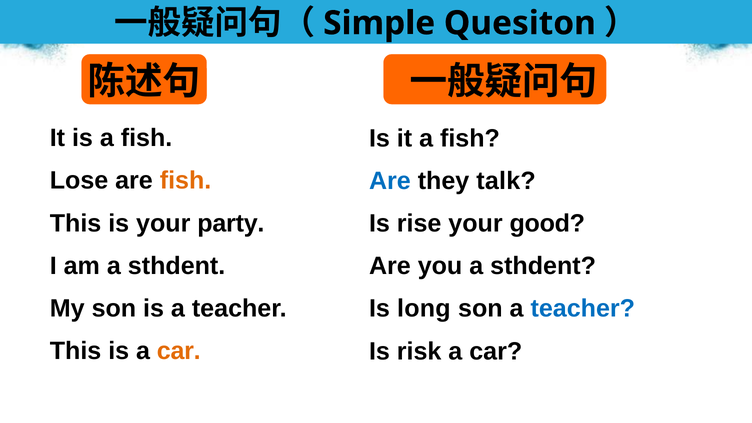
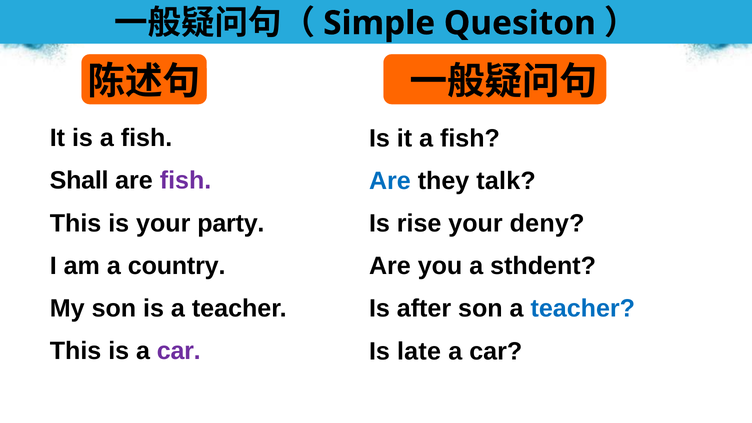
Lose: Lose -> Shall (79, 181)
fish colour: orange -> purple (186, 181)
good: good -> deny (547, 223)
am a sthdent: sthdent -> country (177, 266)
long: long -> after (424, 309)
car colour: orange -> purple (179, 351)
risk: risk -> late (419, 351)
